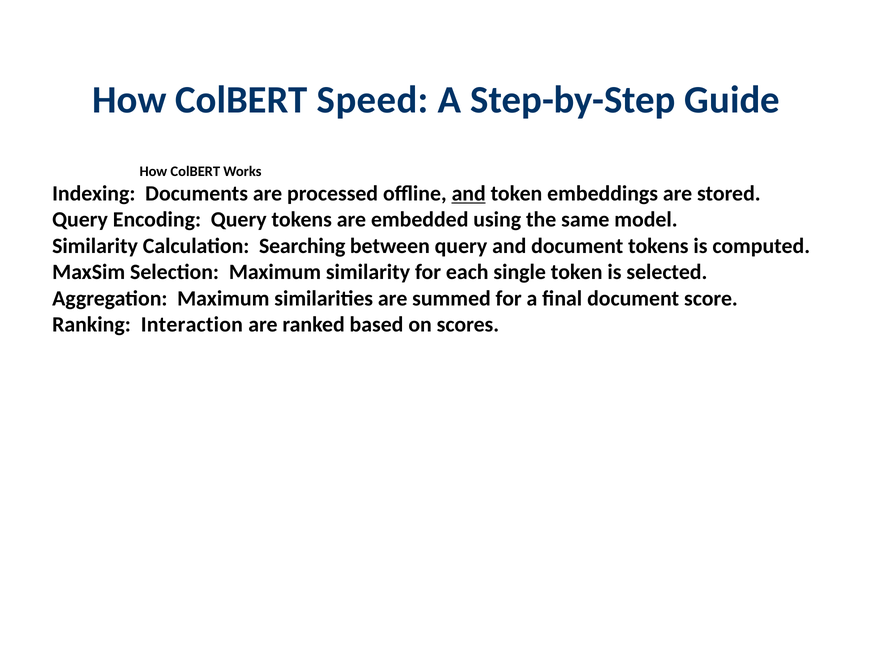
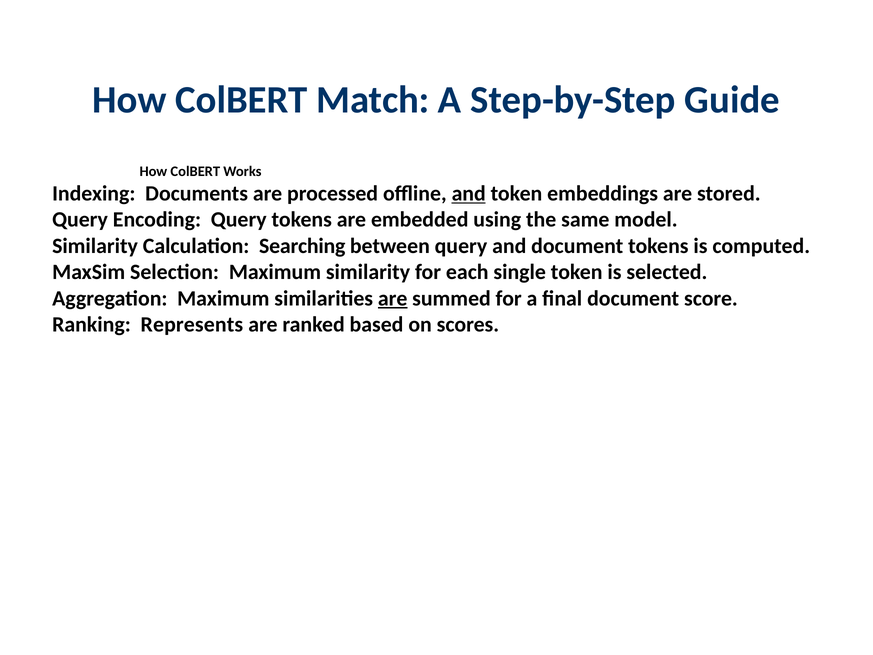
Speed: Speed -> Match (373, 100)
are underline: none -> present (393, 298)
Interaction: Interaction -> Represents (192, 324)
